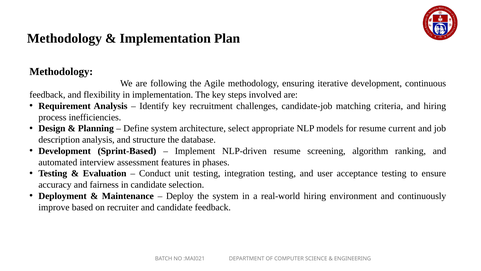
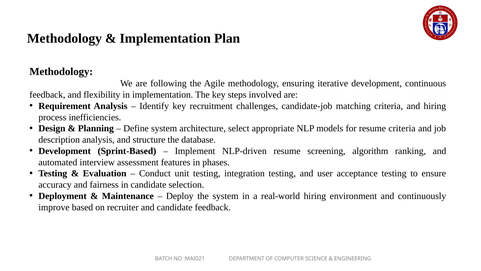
resume current: current -> criteria (402, 128)
